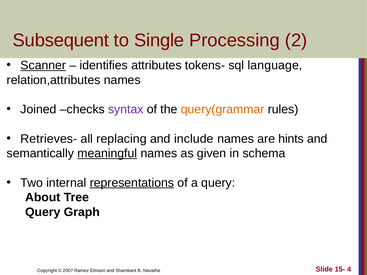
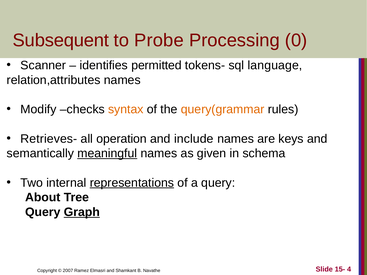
Single: Single -> Probe (159, 40)
2: 2 -> 0 (296, 40)
Scanner underline: present -> none (43, 65)
attributes: attributes -> permitted (156, 65)
Joined: Joined -> Modify (38, 109)
syntax colour: purple -> orange (126, 109)
replacing: replacing -> operation (122, 139)
hints: hints -> keys (291, 139)
Graph underline: none -> present (82, 212)
